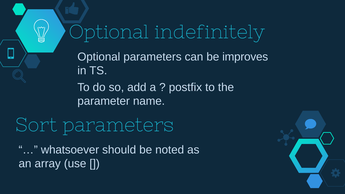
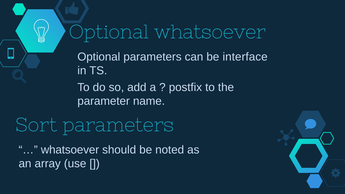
Optional indefinitely: indefinitely -> whatsoever (210, 32)
improves: improves -> interface (245, 57)
